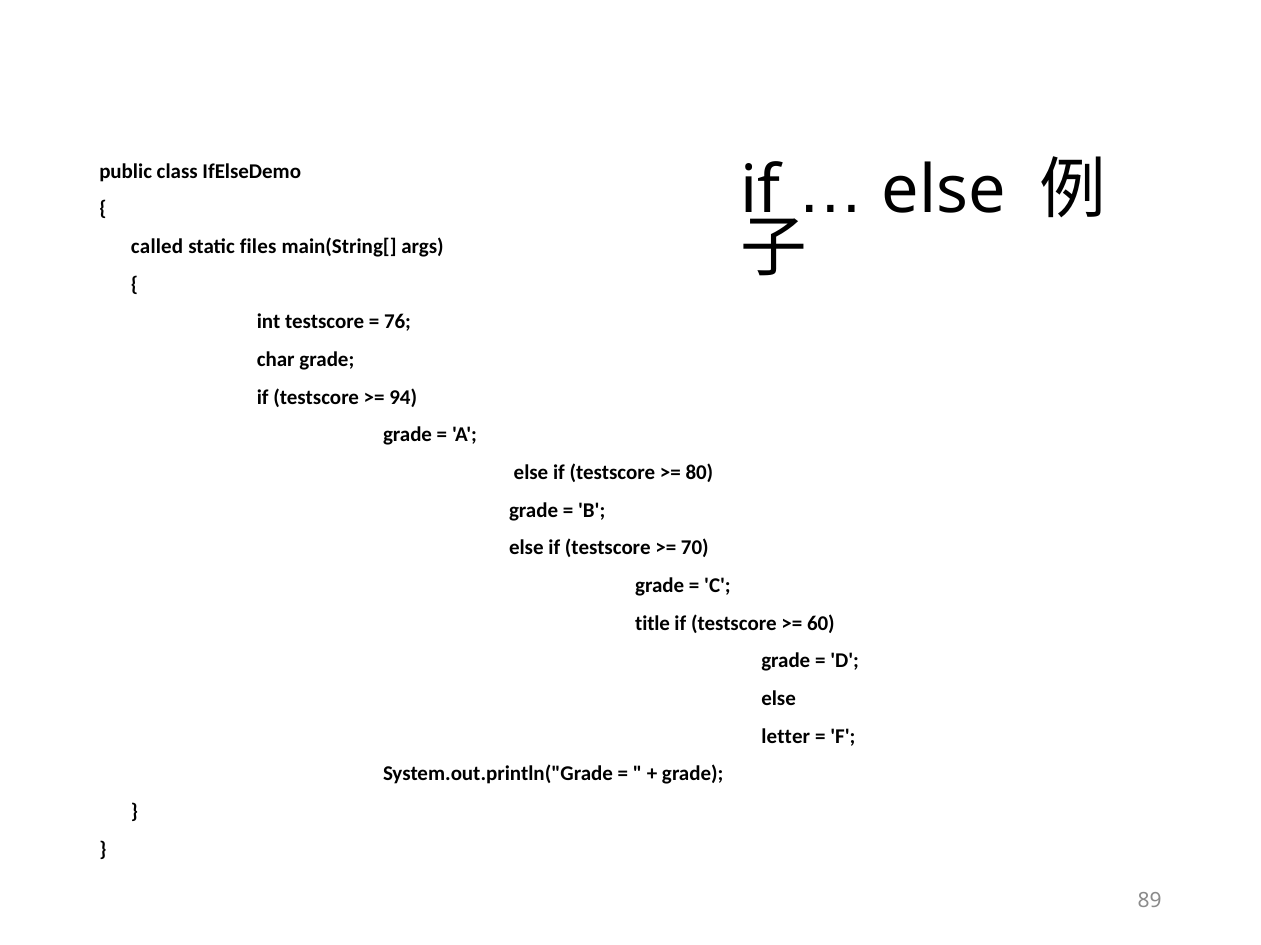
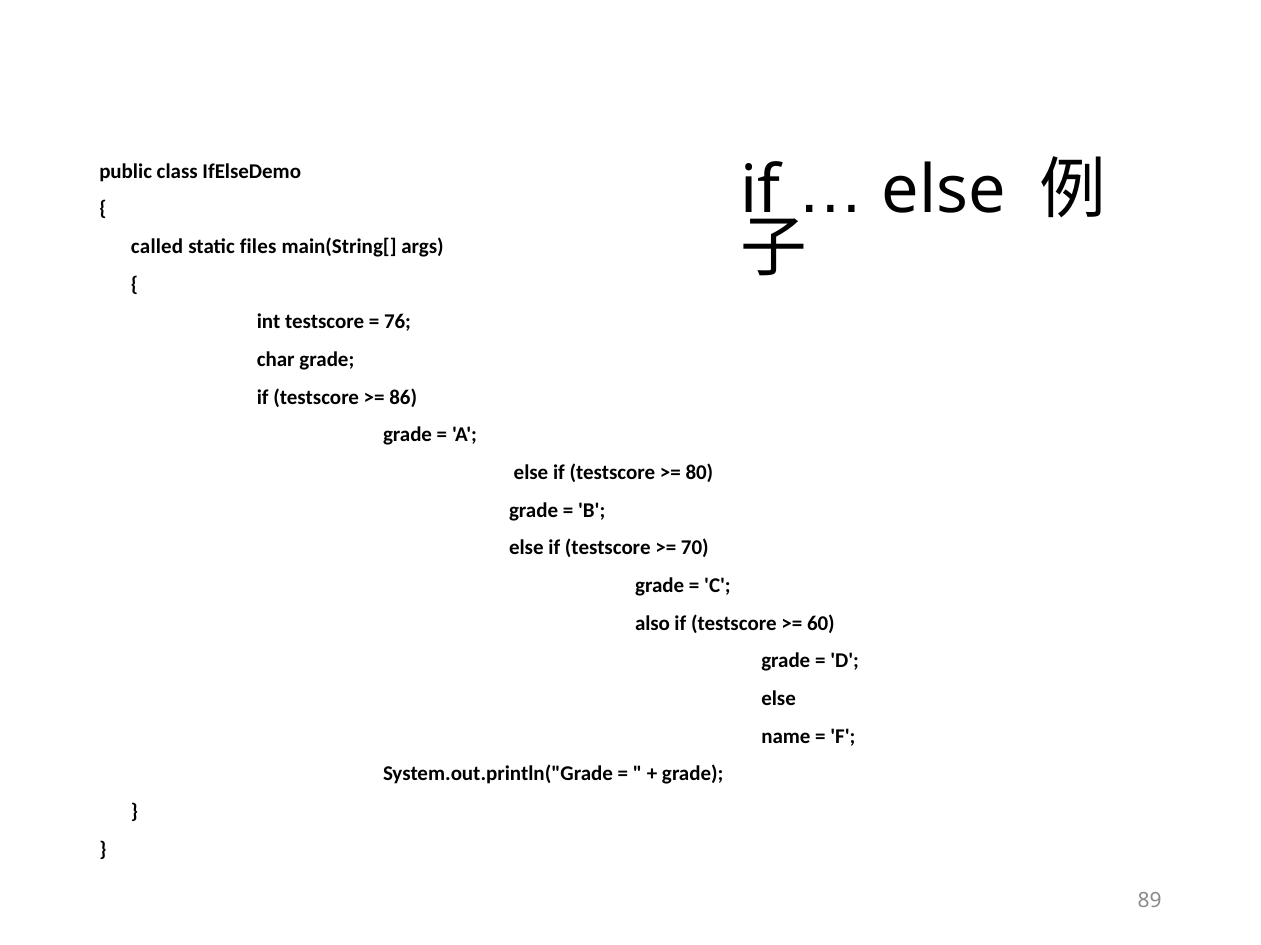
94: 94 -> 86 (403, 398)
title: title -> also (653, 624)
letter: letter -> name (786, 737)
